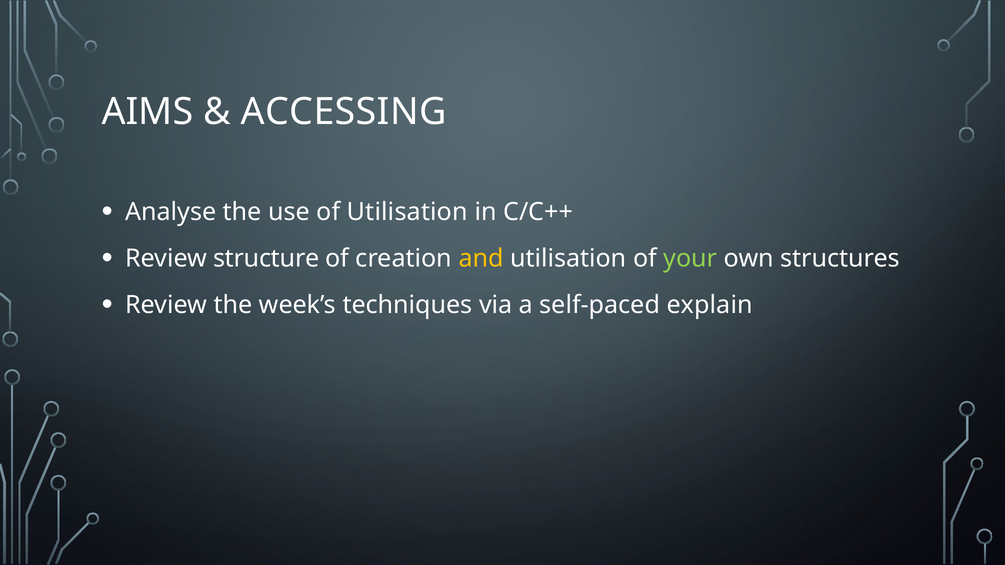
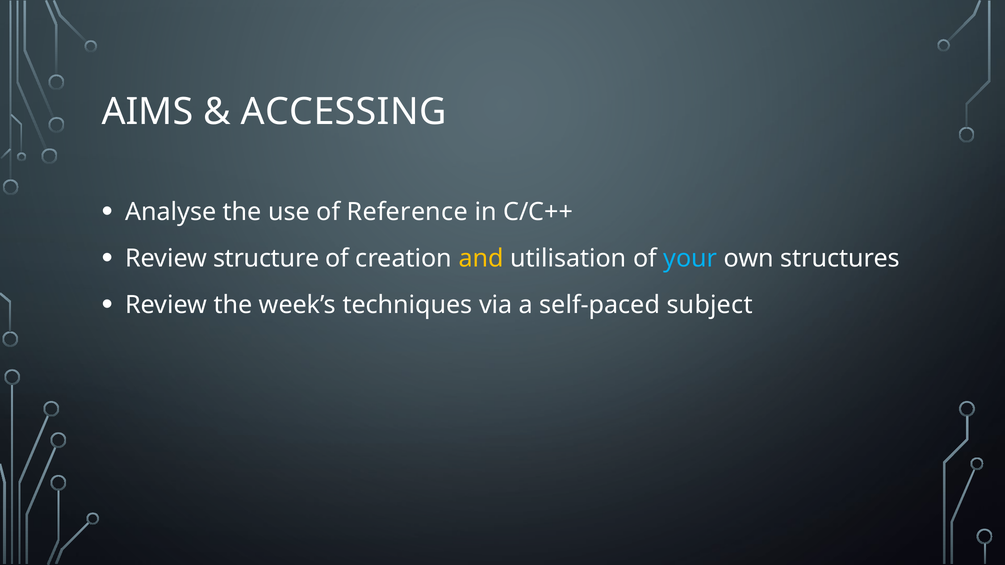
of Utilisation: Utilisation -> Reference (407, 212)
your colour: light green -> light blue (690, 259)
explain: explain -> subject (710, 305)
